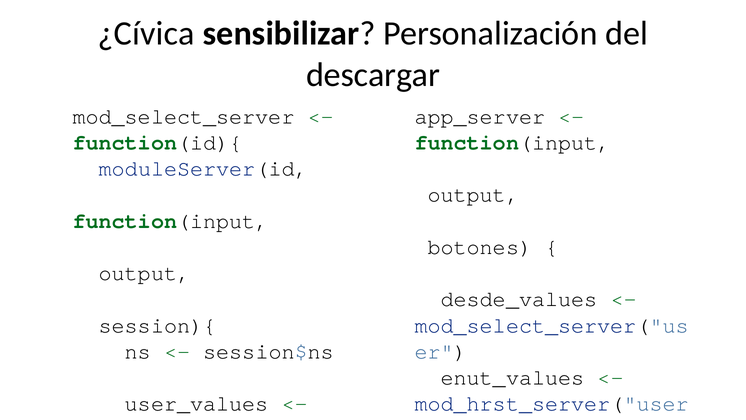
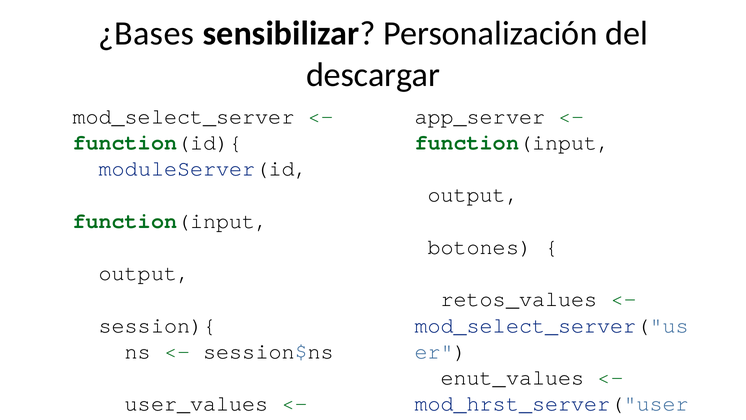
¿Cívica: ¿Cívica -> ¿Bases (146, 34)
desde_values: desde_values -> retos_values (519, 299)
